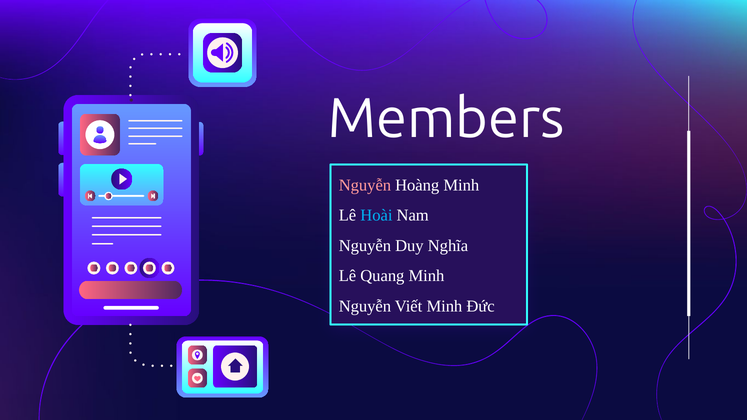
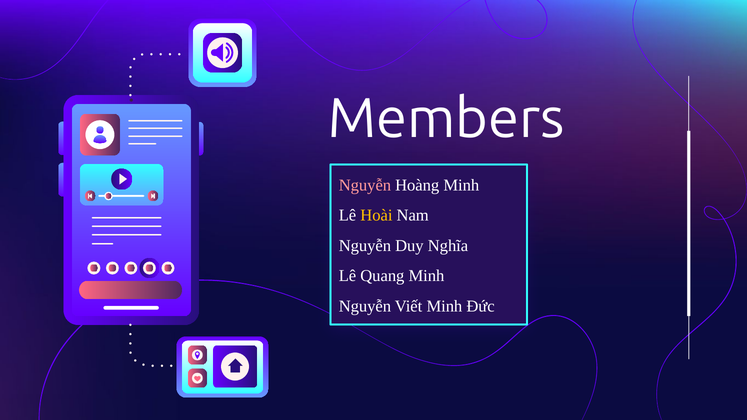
Hoài colour: light blue -> yellow (376, 215)
